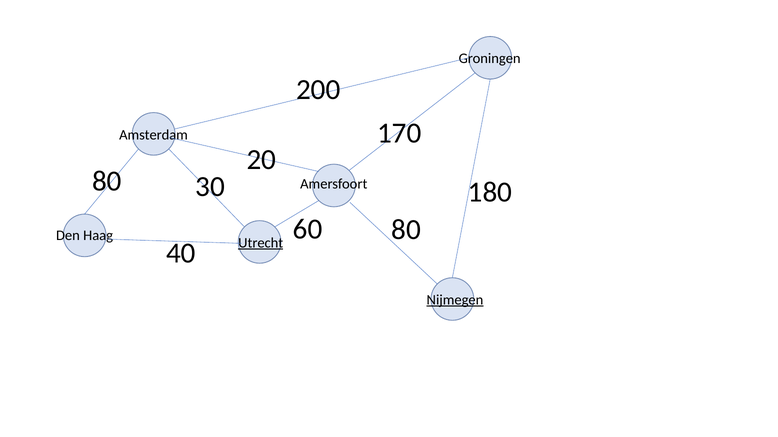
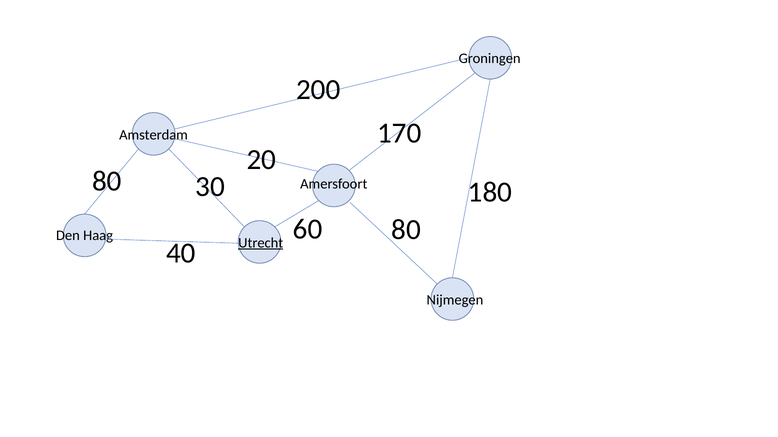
Nijmegen underline: present -> none (455, 300)
